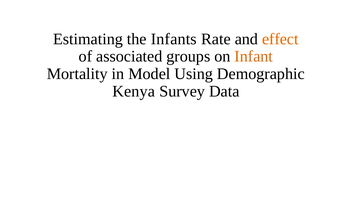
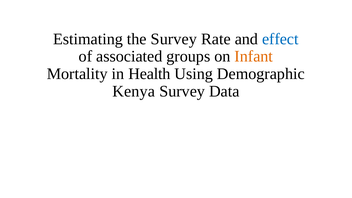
the Infants: Infants -> Survey (174, 39)
effect colour: orange -> blue (280, 39)
Model: Model -> Health (149, 74)
